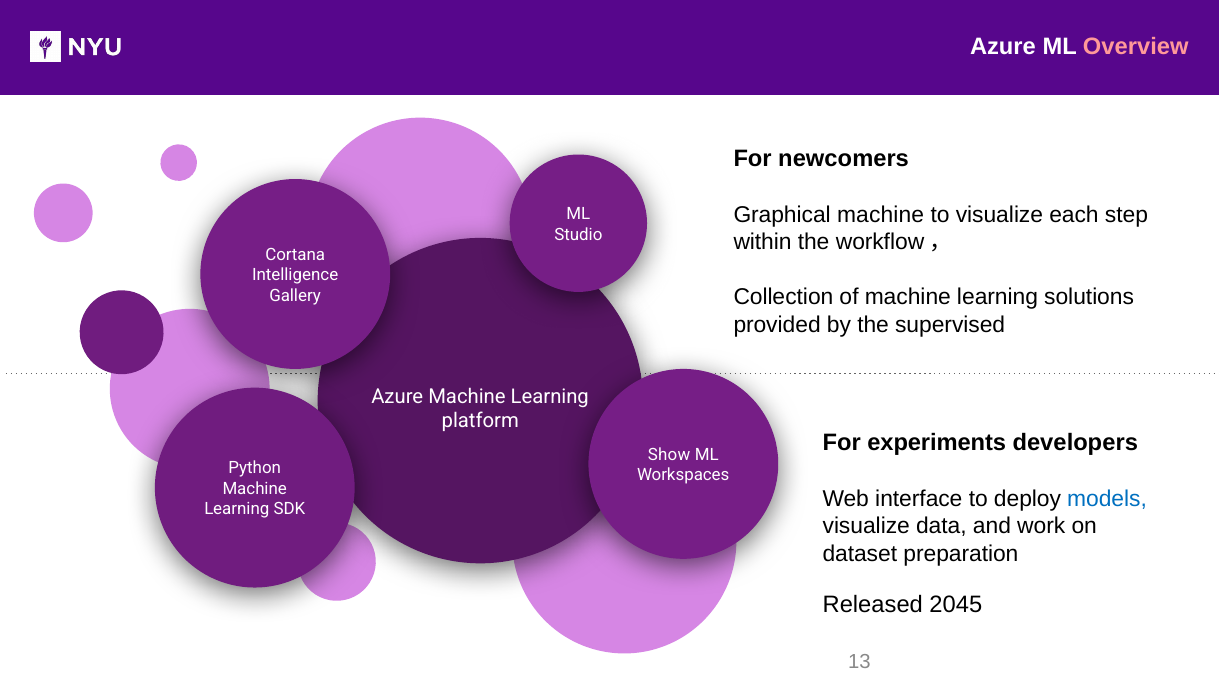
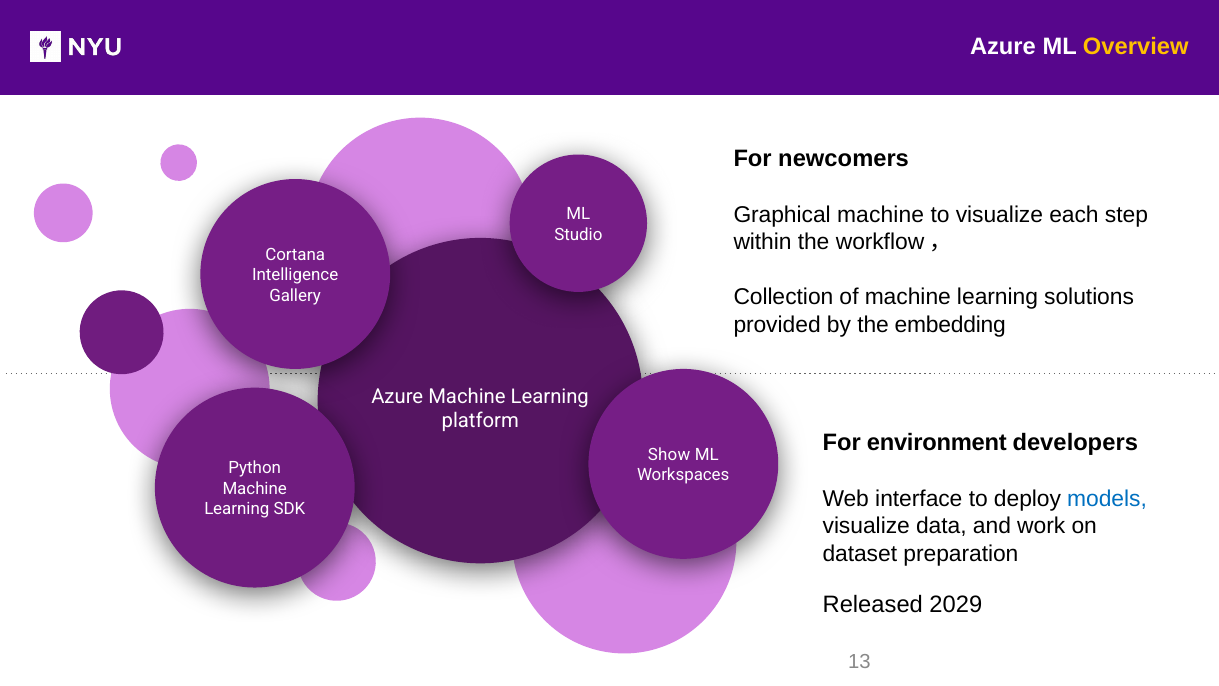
Overview colour: pink -> yellow (1136, 46)
supervised: supervised -> embedding (950, 325)
experiments: experiments -> environment (937, 442)
2045: 2045 -> 2029 (956, 604)
